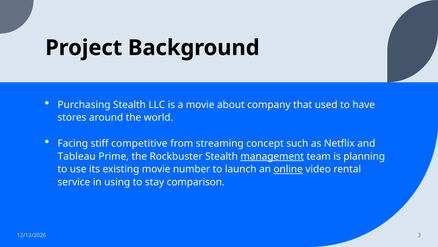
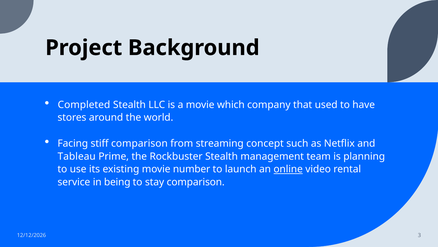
Purchasing: Purchasing -> Completed (84, 105)
about: about -> which (231, 105)
stiff competitive: competitive -> comparison (139, 143)
management underline: present -> none (272, 156)
using: using -> being (117, 182)
